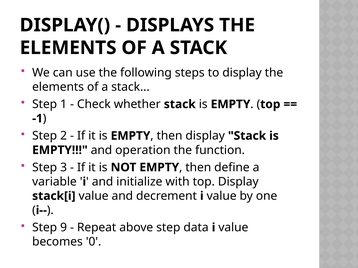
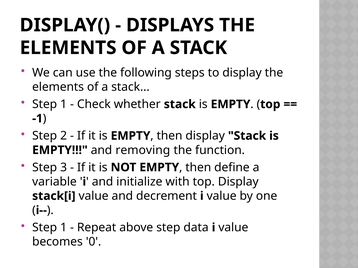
operation: operation -> removing (143, 150)
9: 9 -> 1 (64, 228)
